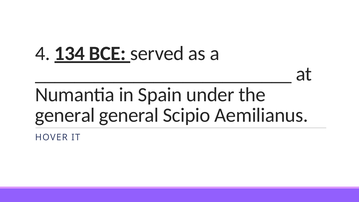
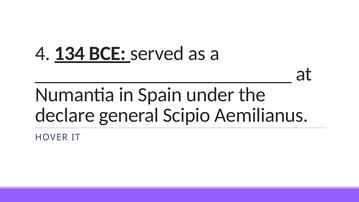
general: general -> declare (65, 115)
